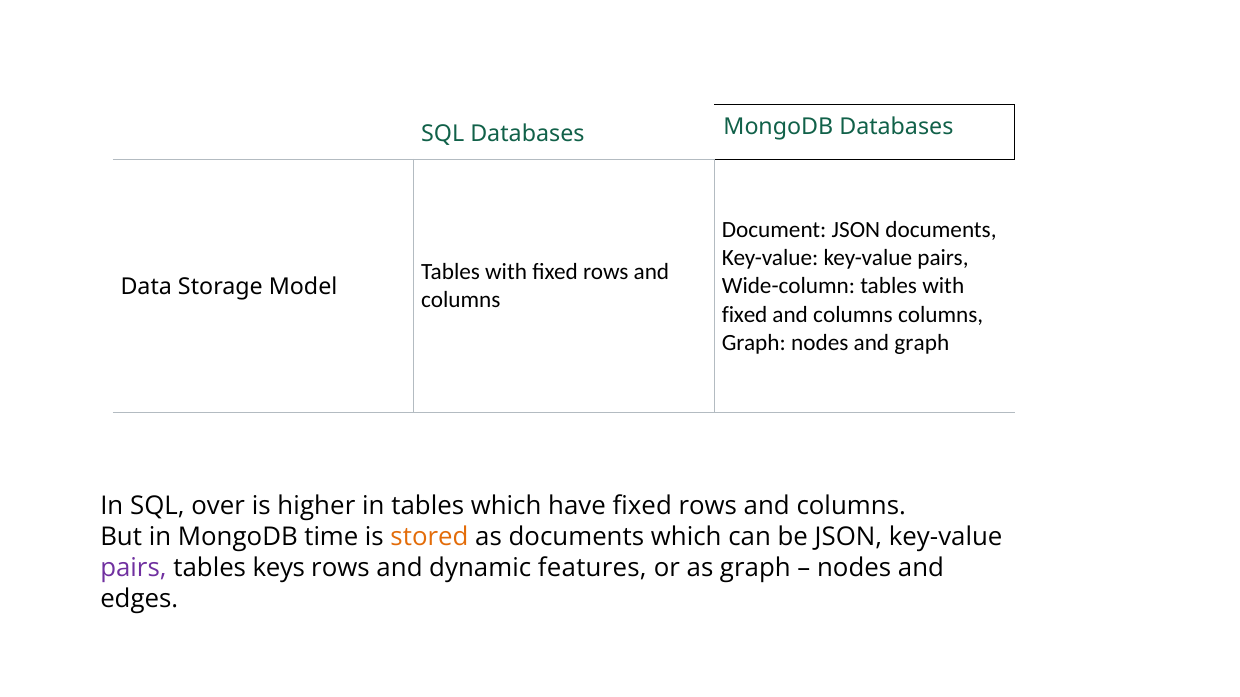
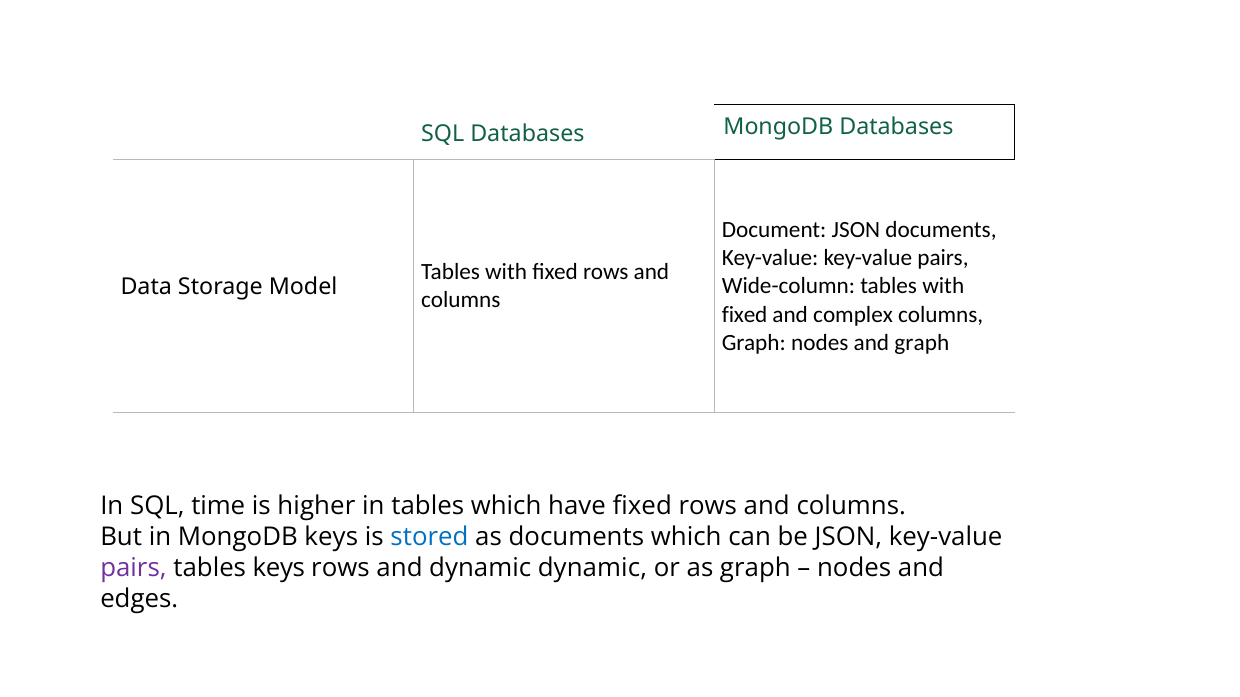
columns: columns -> complex (853, 315)
over: over -> time (218, 507)
MongoDB time: time -> keys (331, 538)
stored colour: orange -> blue (430, 538)
dynamic features: features -> dynamic (592, 569)
